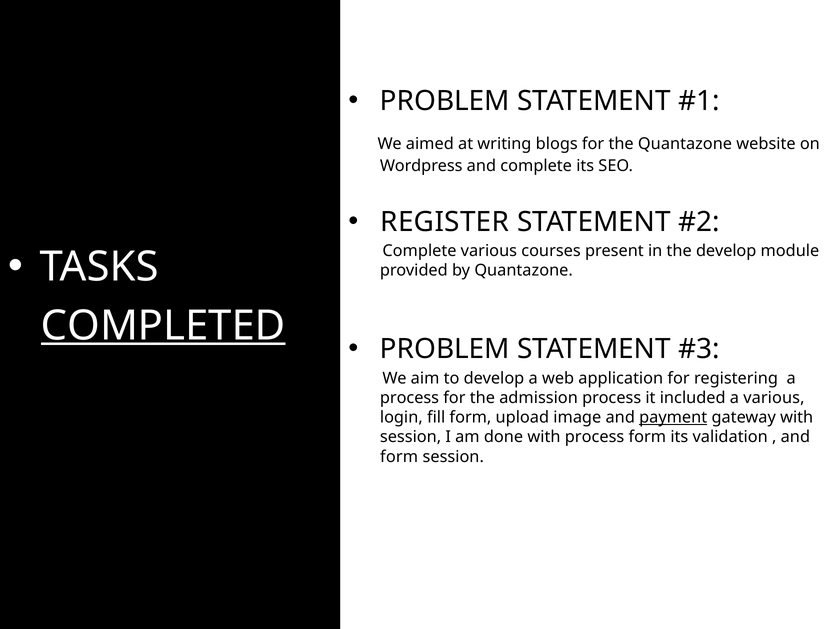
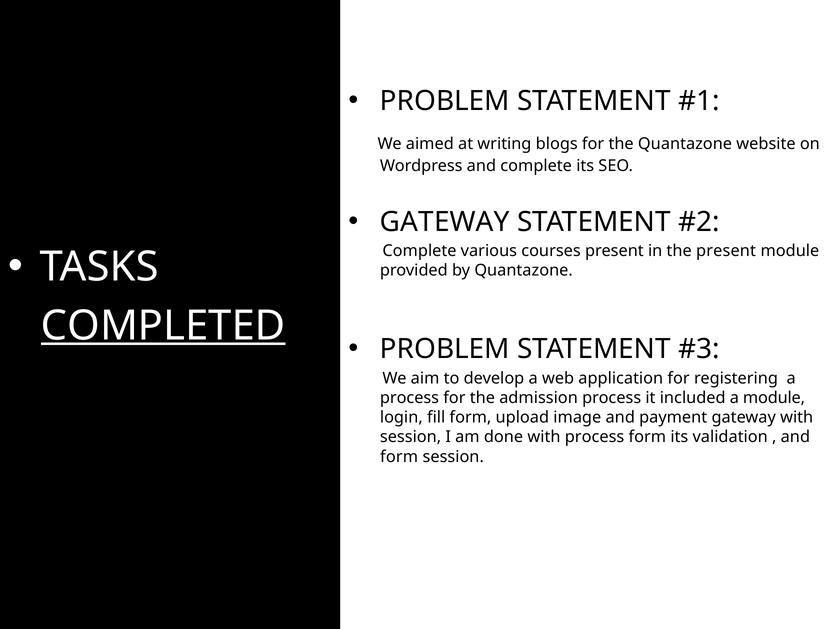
REGISTER: REGISTER -> GATEWAY (445, 222)
the develop: develop -> present (726, 251)
a various: various -> module (774, 398)
payment underline: present -> none (673, 418)
